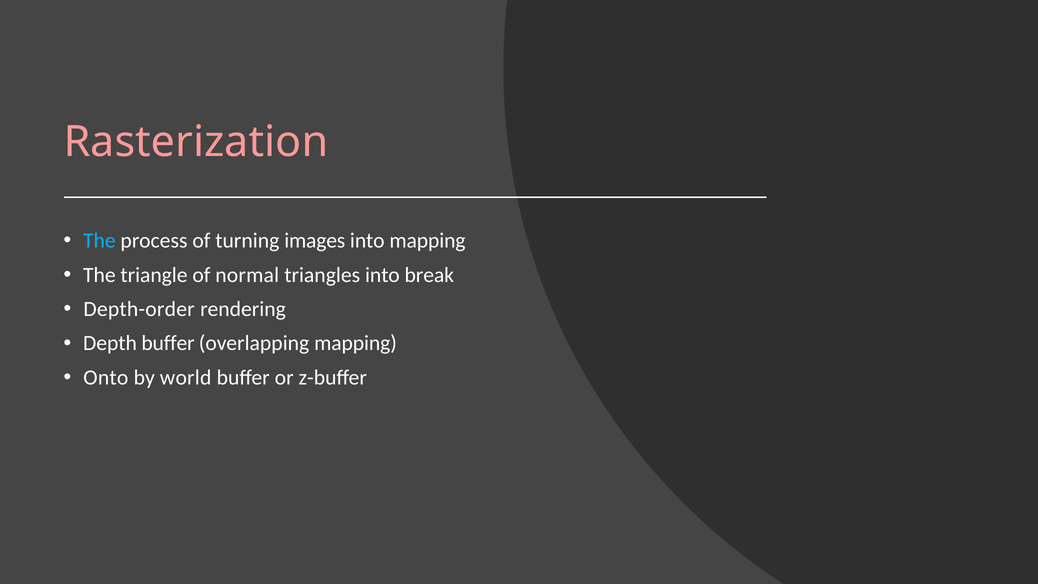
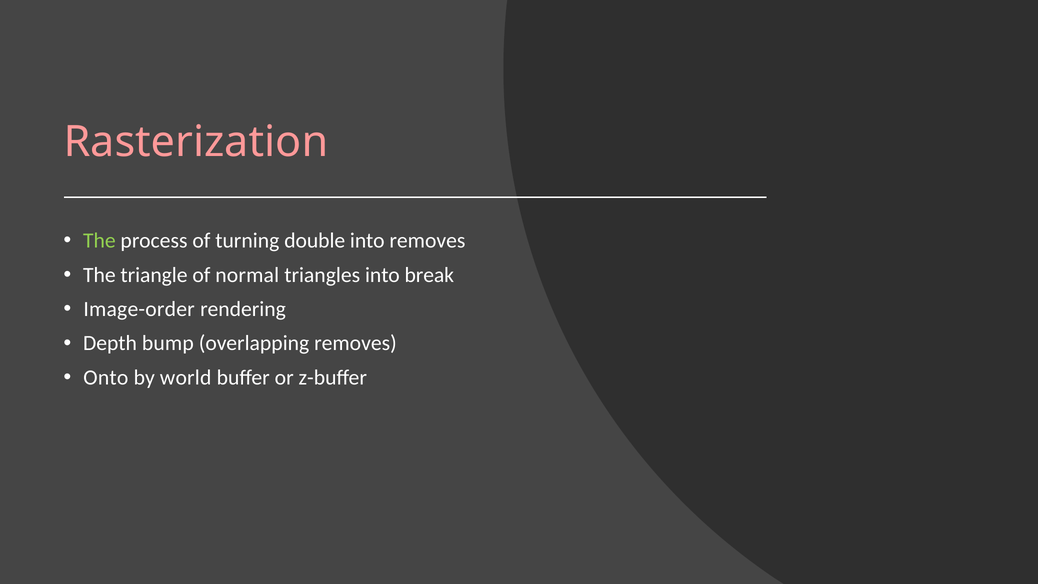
The colour: light blue -> light green (99, 241)
images: images -> double (315, 241)
into mapping: mapping -> removes (427, 241)
Depth-order: Depth-order -> Image-order (139, 309)
Depth buffer: buffer -> bump (168, 343)
overlapping mapping: mapping -> removes (355, 343)
